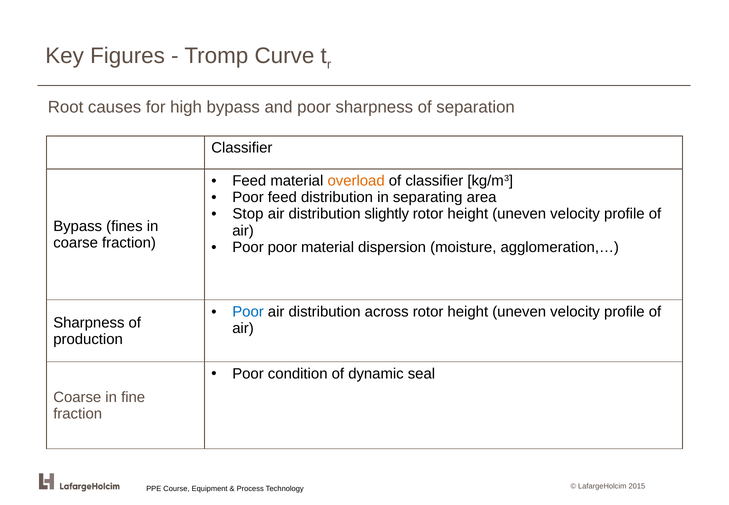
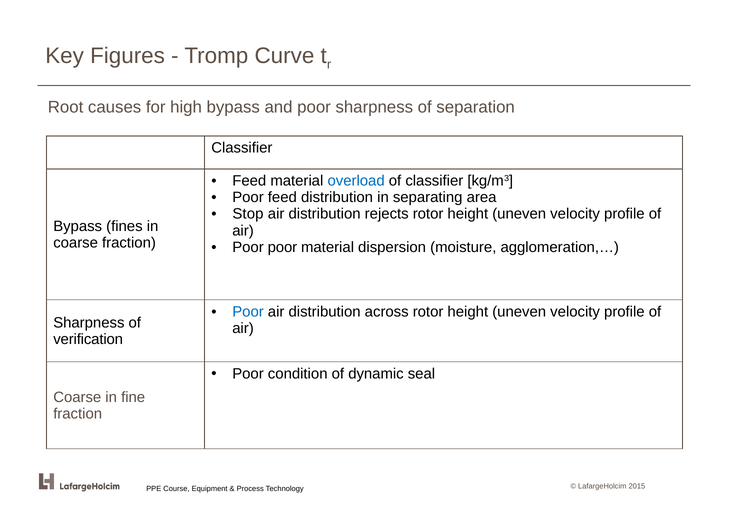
overload colour: orange -> blue (356, 181)
slightly: slightly -> rejects (387, 214)
production: production -> verification (88, 339)
